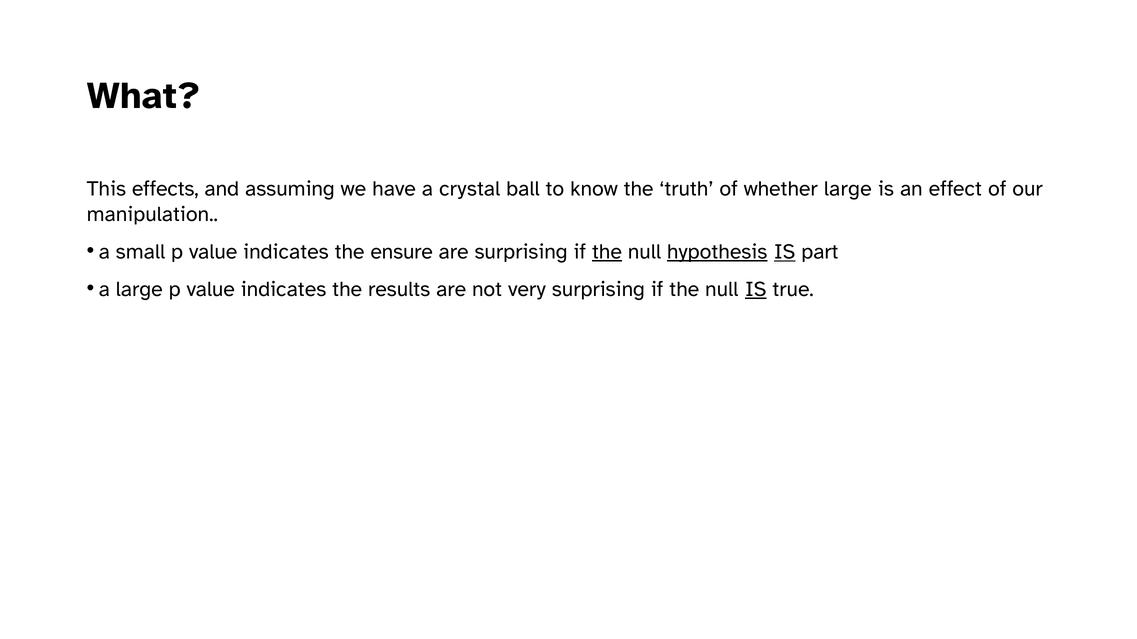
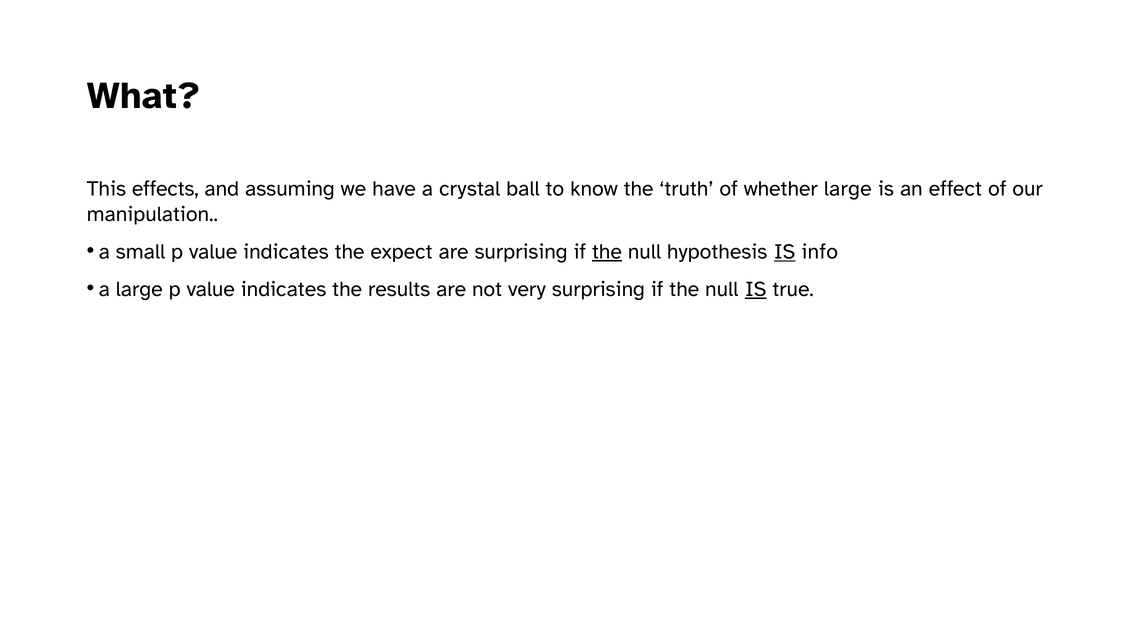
ensure: ensure -> expect (402, 252)
hypothesis underline: present -> none (717, 252)
part: part -> info (820, 252)
